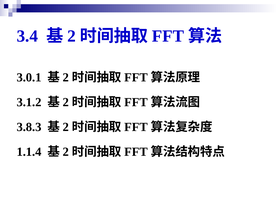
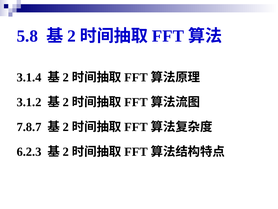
3.4: 3.4 -> 5.8 (27, 36)
3.0.1: 3.0.1 -> 3.1.4 (29, 77)
3.8.3: 3.8.3 -> 7.8.7 (29, 127)
1.1.4: 1.1.4 -> 6.2.3 (29, 151)
